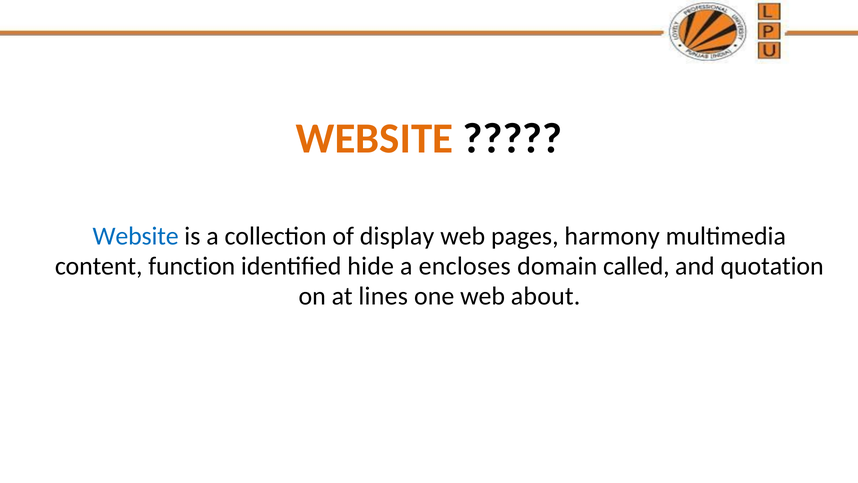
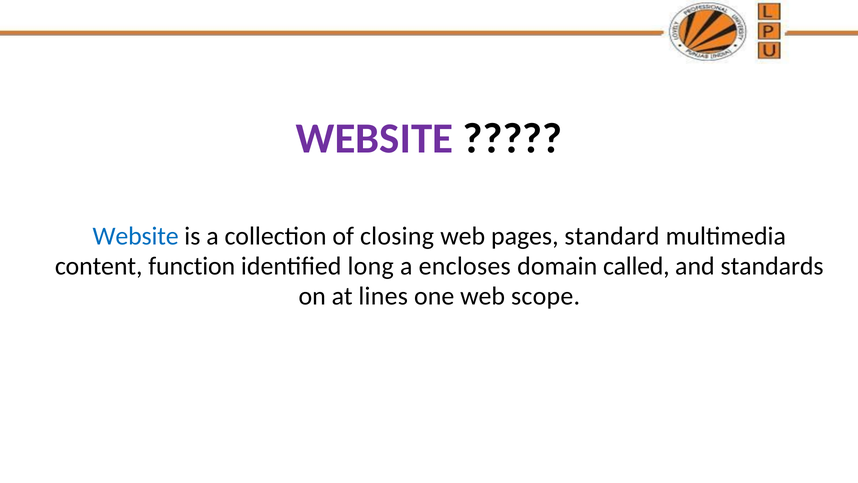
WEBSITE colour: orange -> purple (374, 138)
display: display -> closing (397, 236)
harmony: harmony -> standard (612, 236)
hide: hide -> long (371, 266)
quotation: quotation -> standards (772, 266)
about: about -> scope (546, 296)
